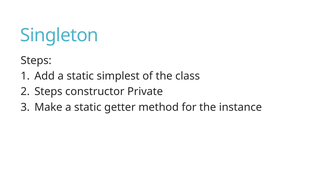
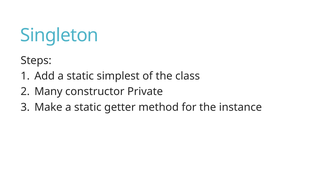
Steps: Steps -> Many (48, 92)
